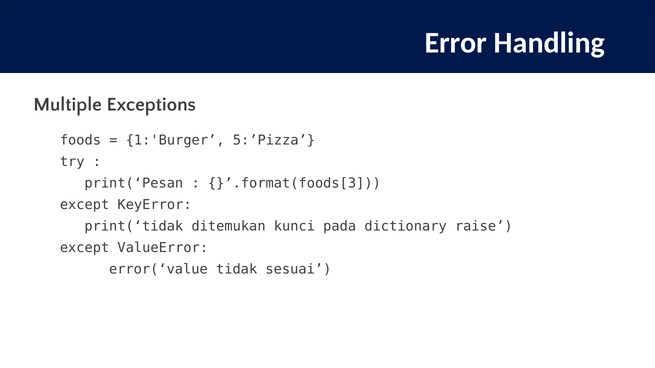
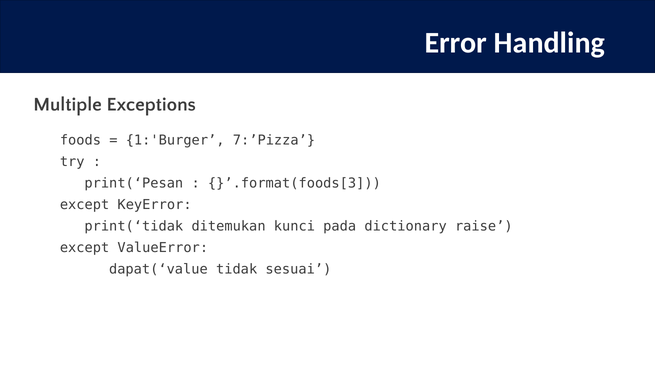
5:’Pizza: 5:’Pizza -> 7:’Pizza (274, 140)
error(‘value: error(‘value -> dapat(‘value (158, 270)
